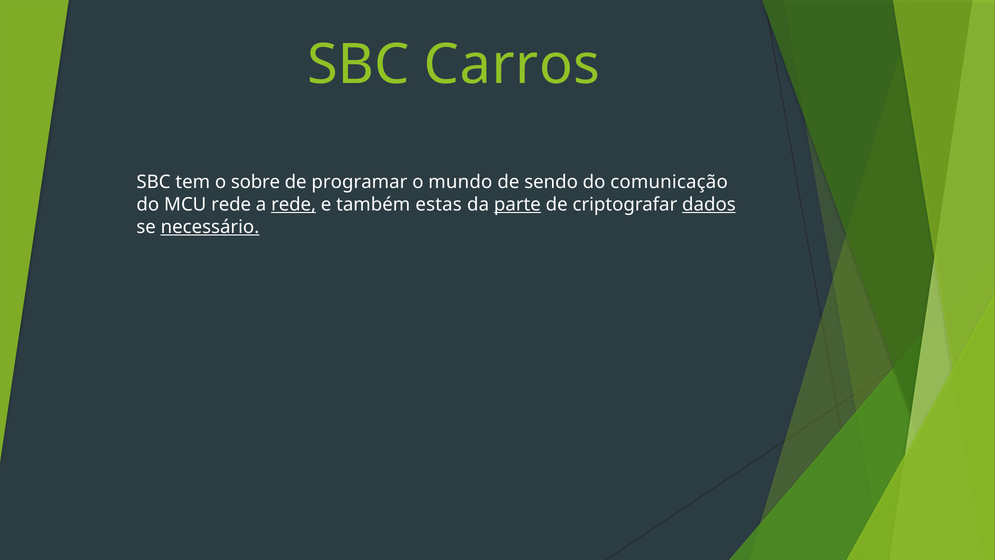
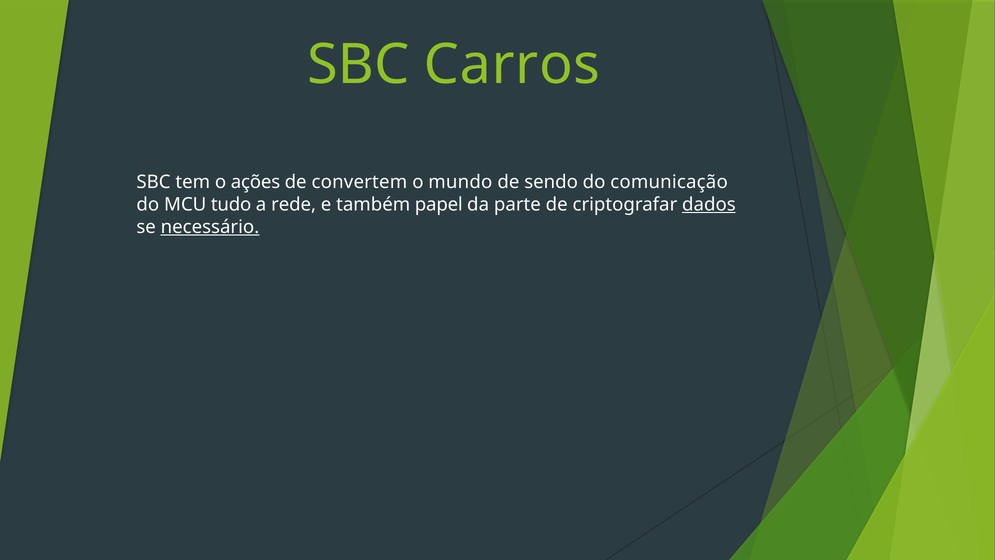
sobre: sobre -> ações (256, 182)
programar: programar -> convertem (359, 182)
MCU rede: rede -> tudo (231, 204)
rede underline: present -> none (294, 204)
estas: estas -> papel (439, 204)
parte underline: present -> none (517, 204)
